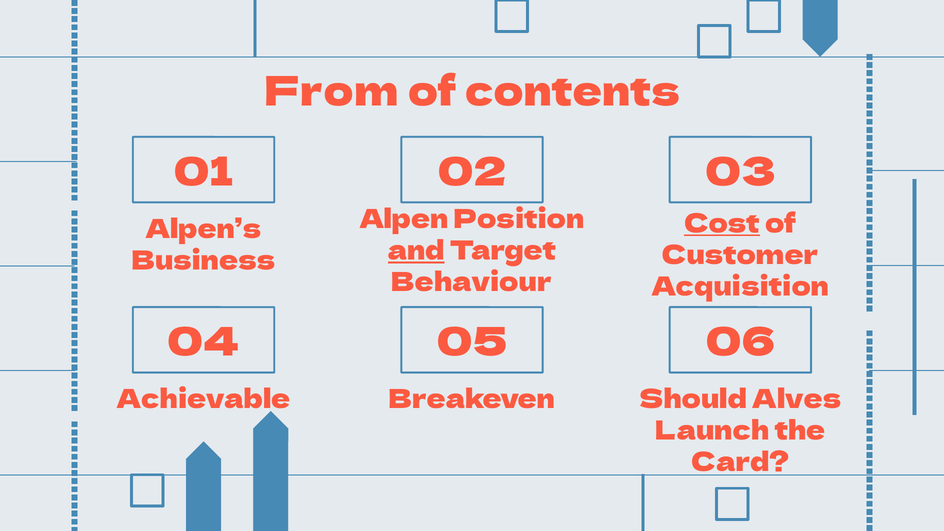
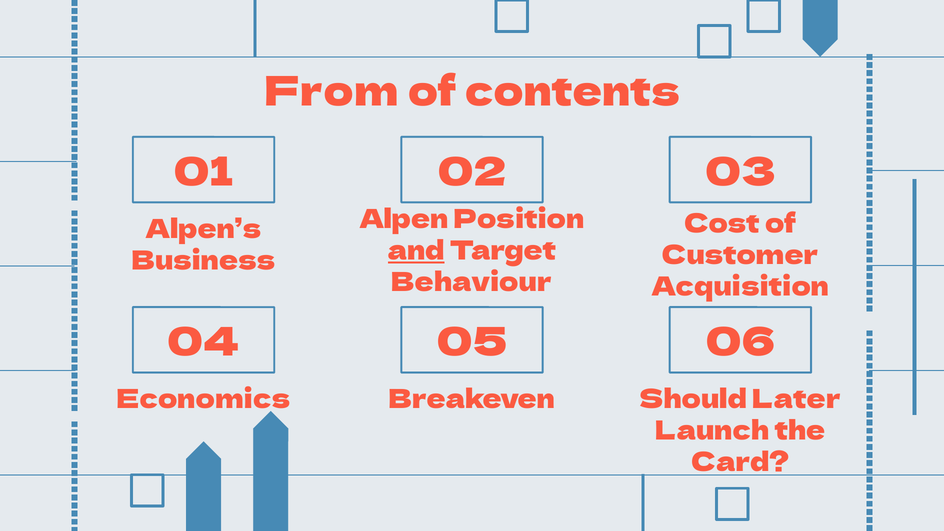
Cost underline: present -> none (722, 224)
Achievable: Achievable -> Economics (204, 400)
Alves: Alves -> Later (797, 400)
